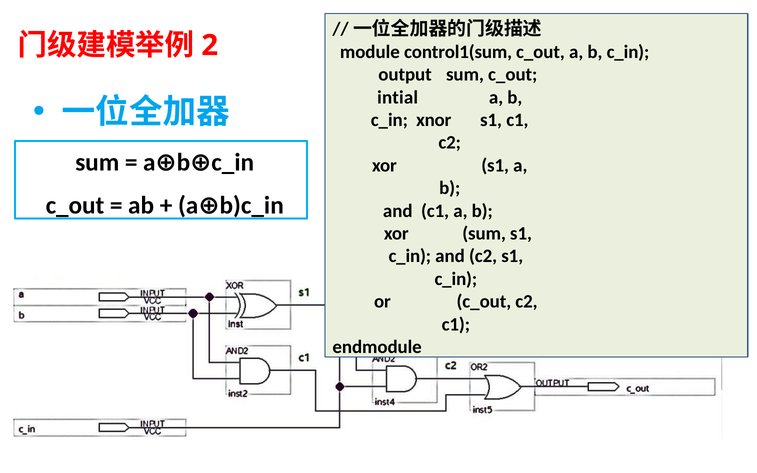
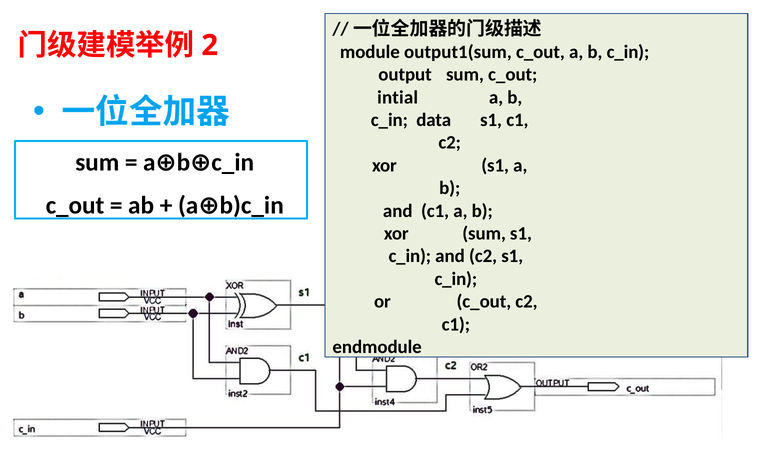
control1(sum: control1(sum -> output1(sum (458, 52)
xnor: xnor -> data (434, 120)
